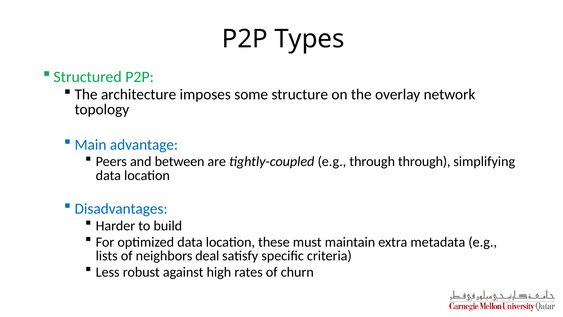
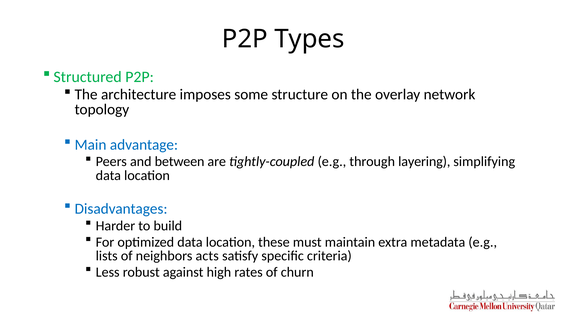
through through: through -> layering (424, 162)
deal: deal -> acts (207, 255)
